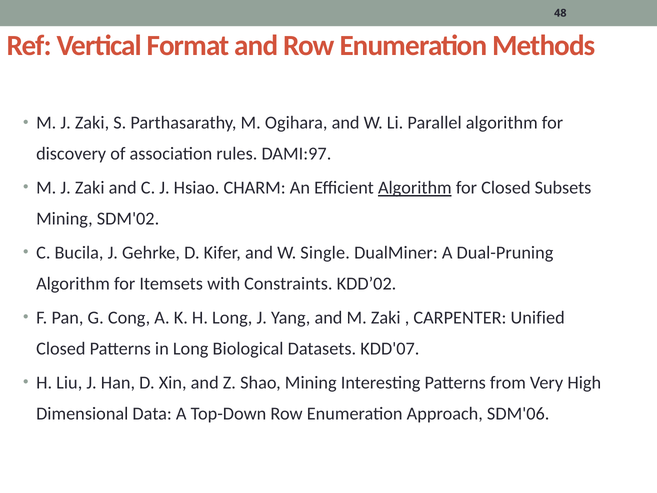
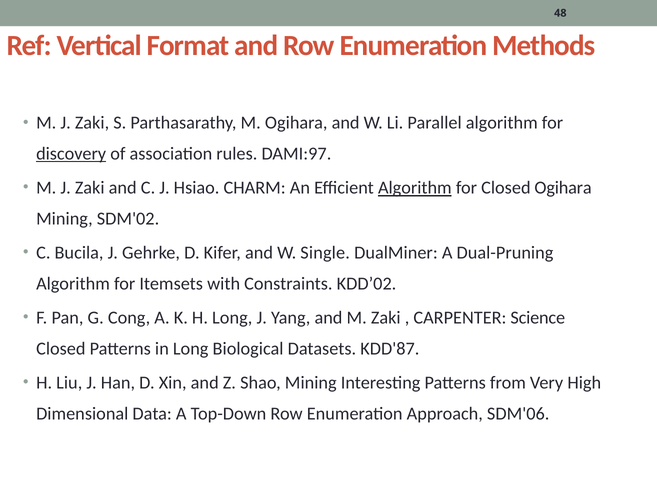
discovery underline: none -> present (71, 153)
Closed Subsets: Subsets -> Ogihara (563, 188)
Unified: Unified -> Science (538, 318)
KDD'07: KDD'07 -> KDD'87 (390, 348)
